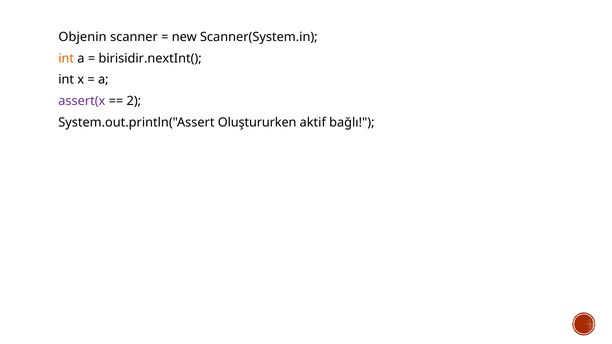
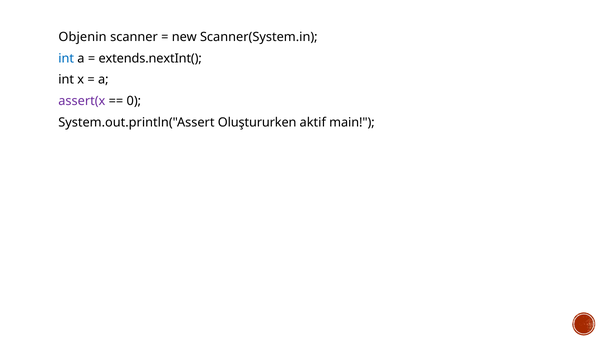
int colour: orange -> blue (66, 58)
birisidir.nextInt(: birisidir.nextInt( -> extends.nextInt( (150, 58)
2: 2 -> 0 (134, 101)
bağlı: bağlı -> main (352, 123)
